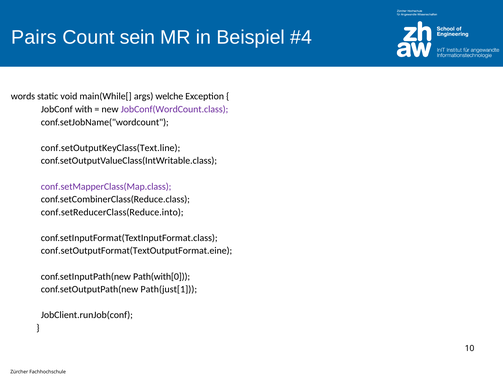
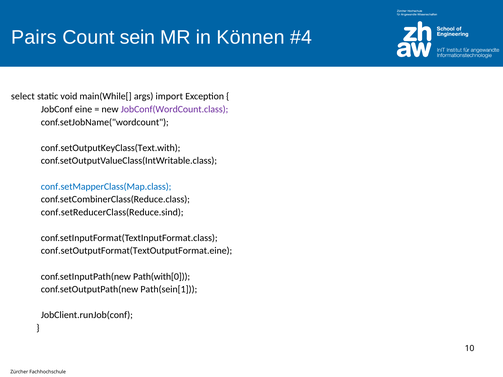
Beispiel: Beispiel -> Können (251, 37)
words: words -> select (23, 96)
welche: welche -> import (169, 96)
with: with -> eine (84, 109)
conf.setOutputKeyClass(Text.line: conf.setOutputKeyClass(Text.line -> conf.setOutputKeyClass(Text.with (111, 148)
conf.setMapperClass(Map.class colour: purple -> blue (106, 187)
conf.setReducerClass(Reduce.into: conf.setReducerClass(Reduce.into -> conf.setReducerClass(Reduce.sind (112, 212)
Path(just[1: Path(just[1 -> Path(sein[1 (169, 290)
